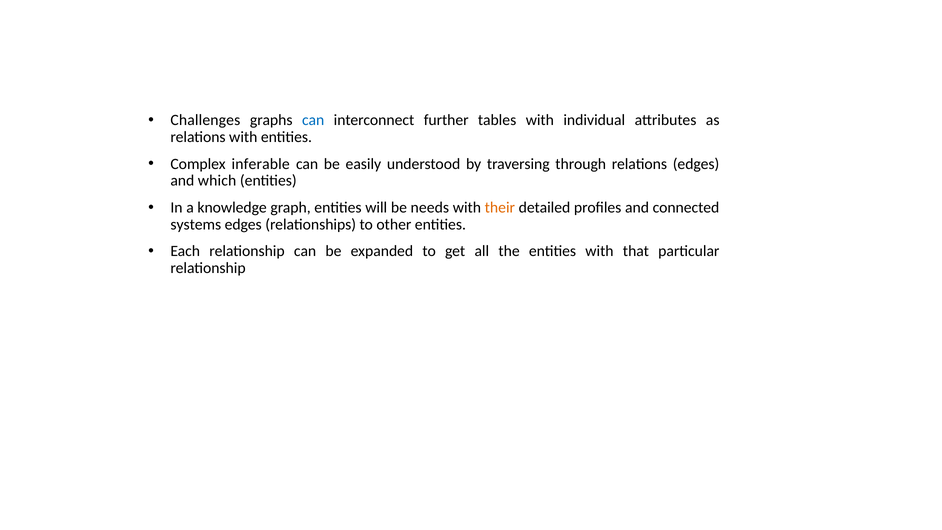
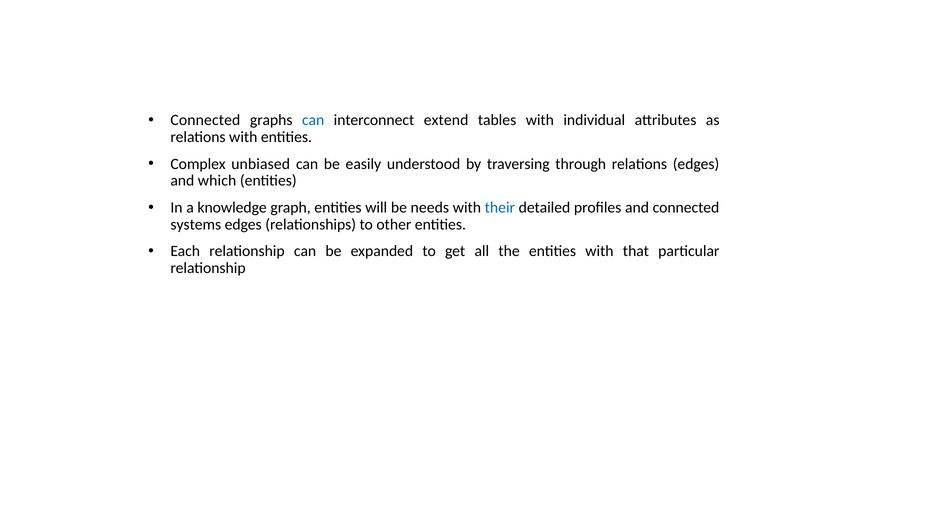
Challenges: Challenges -> Connected (205, 120)
further: further -> extend (446, 120)
inferable: inferable -> unbiased (261, 164)
their colour: orange -> blue (500, 207)
